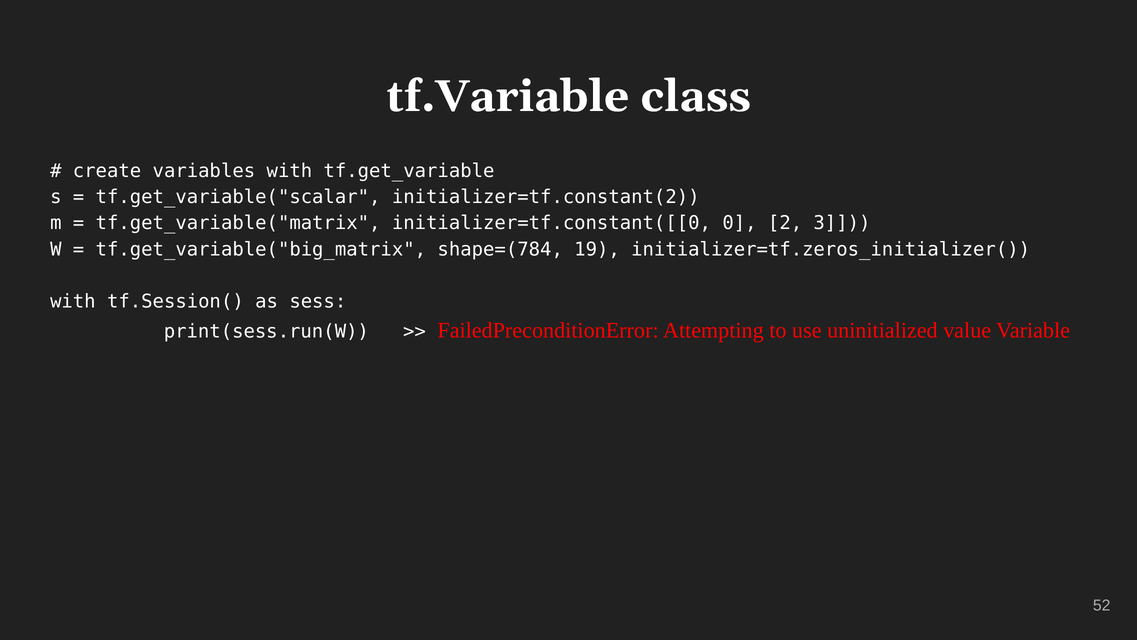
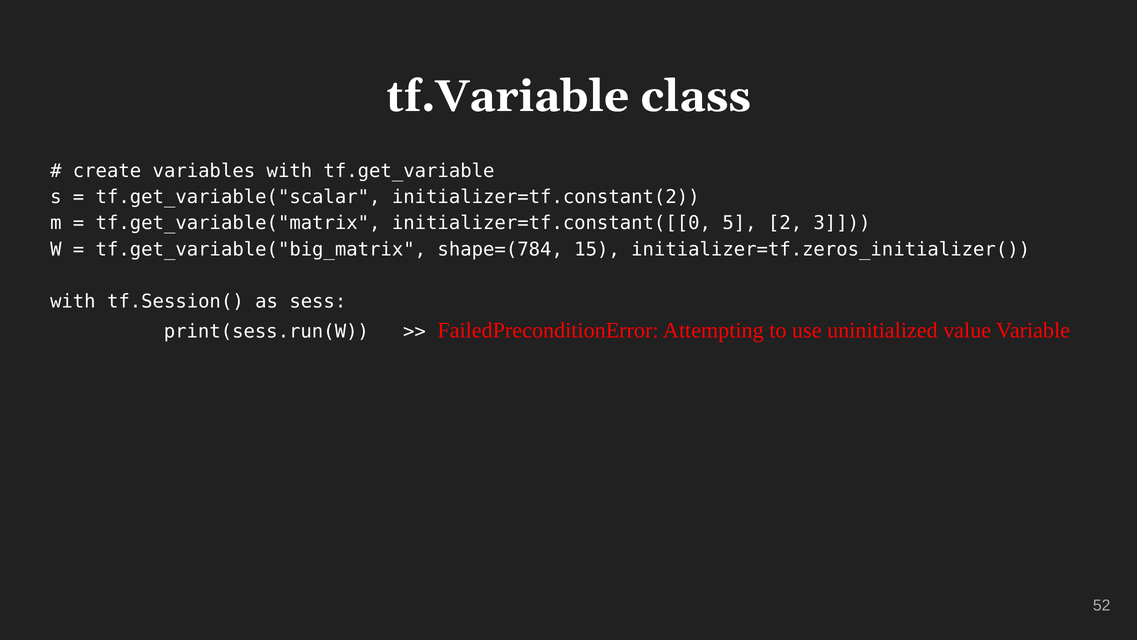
0: 0 -> 5 (740, 223)
19: 19 -> 15 (597, 249)
